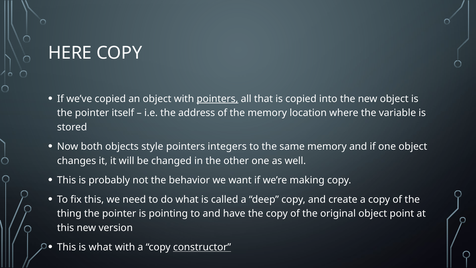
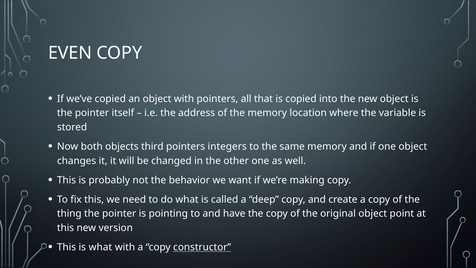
HERE: HERE -> EVEN (70, 53)
pointers underline: present -> none (217, 99)
style: style -> third (152, 146)
